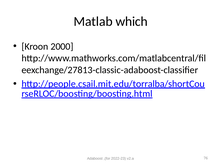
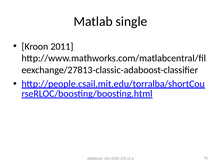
which: which -> single (132, 21)
2000: 2000 -> 2011 (62, 46)
